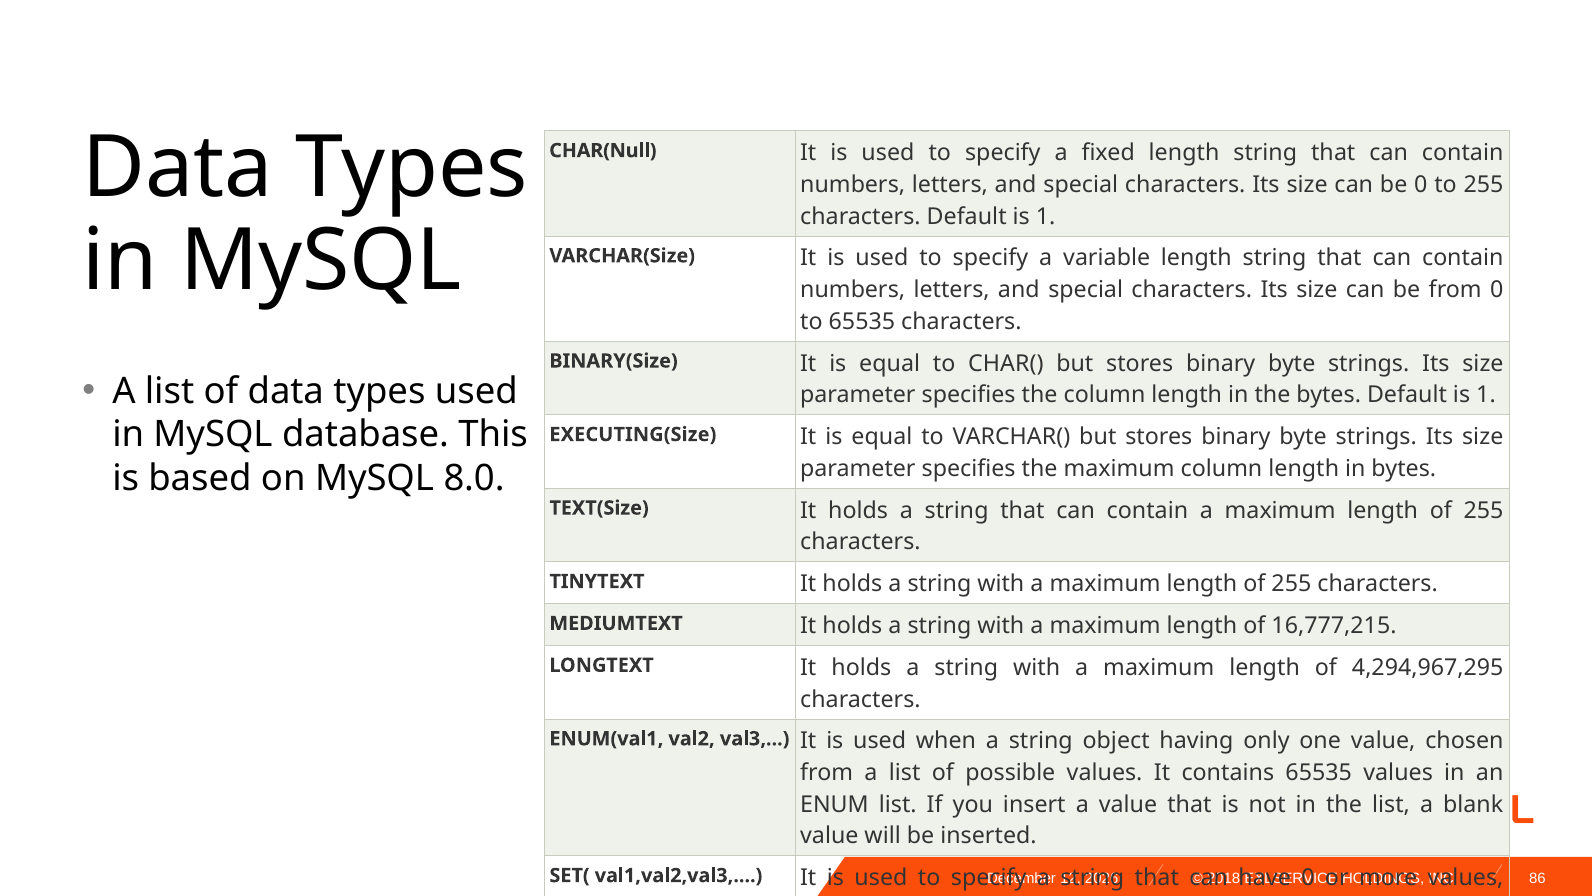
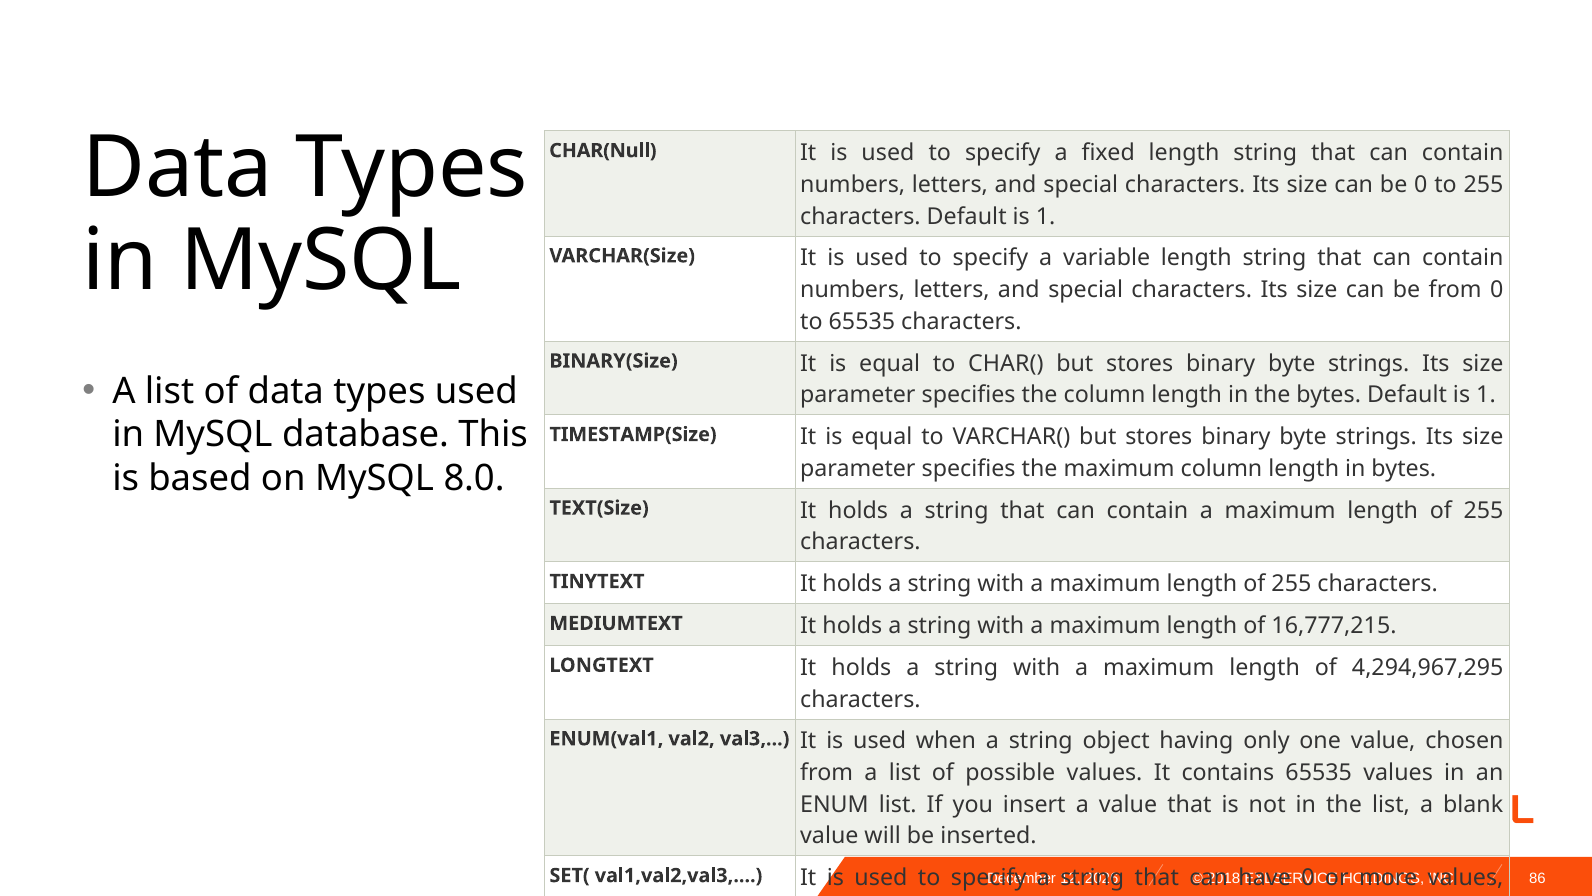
EXECUTING(Size: EXECUTING(Size -> TIMESTAMP(Size (633, 434)
